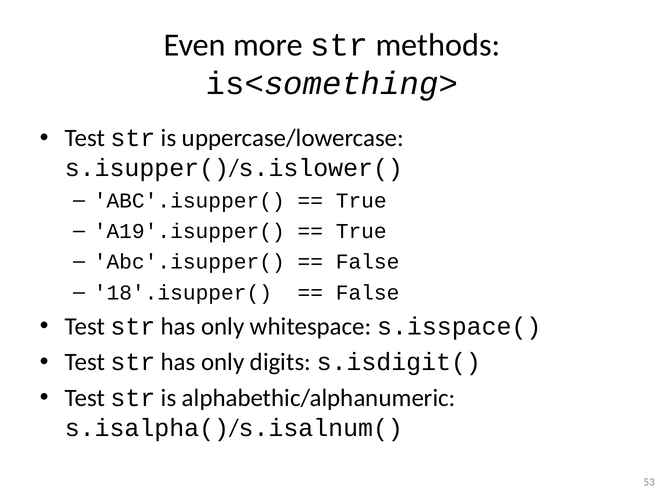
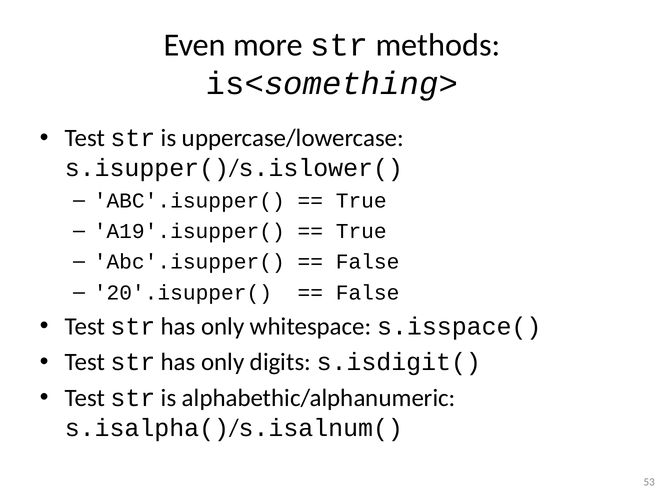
18'.isupper(: 18'.isupper( -> 20'.isupper( (183, 293)
